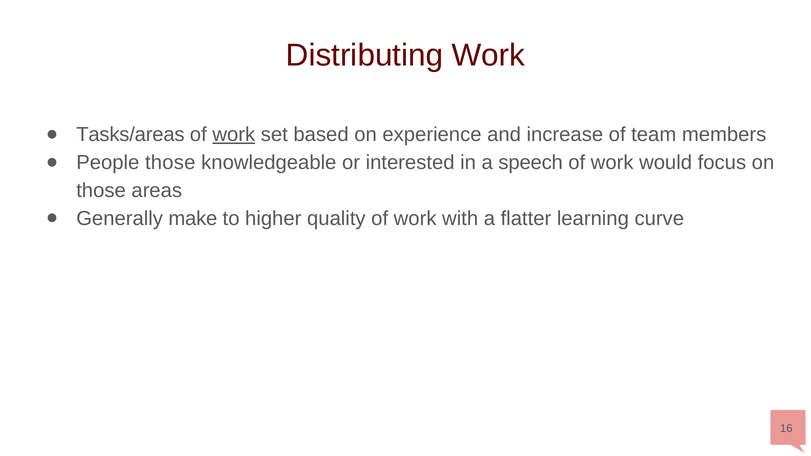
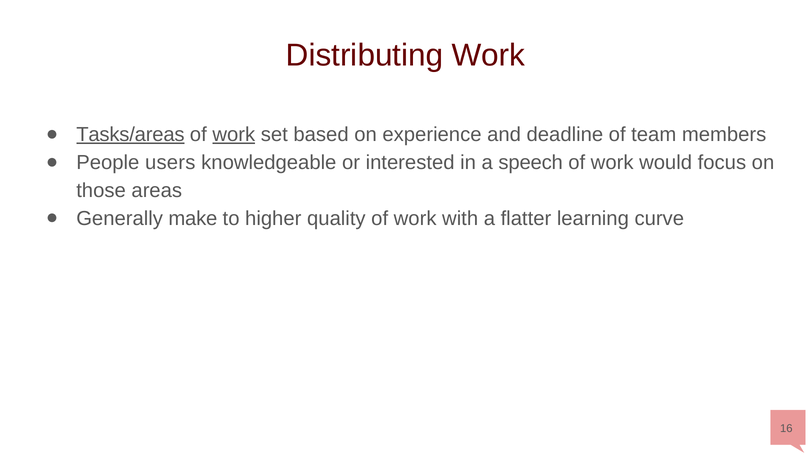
Tasks/areas underline: none -> present (130, 135)
increase: increase -> deadline (565, 135)
People those: those -> users (170, 163)
